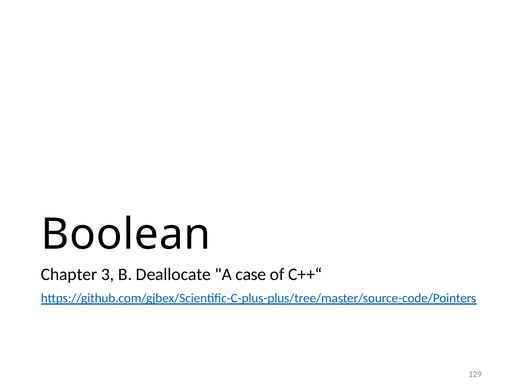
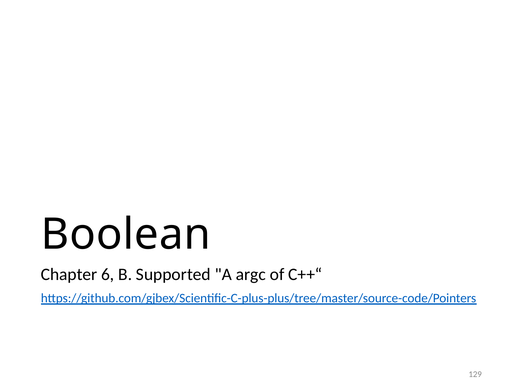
3: 3 -> 6 (108, 274)
Deallocate: Deallocate -> Supported (173, 274)
case: case -> argc (251, 274)
